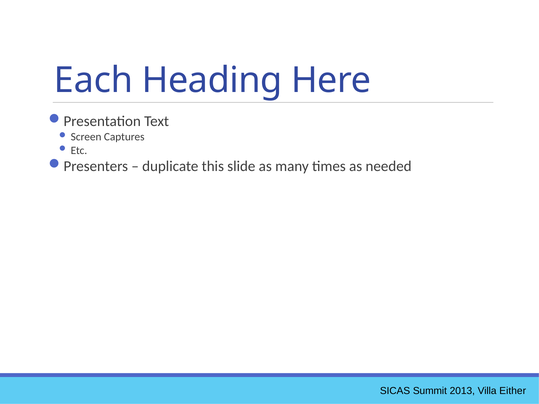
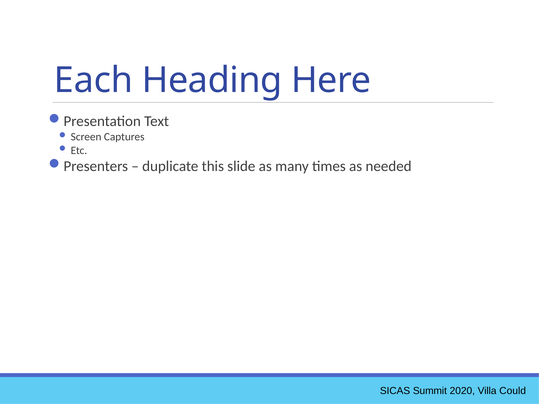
2013: 2013 -> 2020 (462, 391)
Either: Either -> Could (513, 391)
